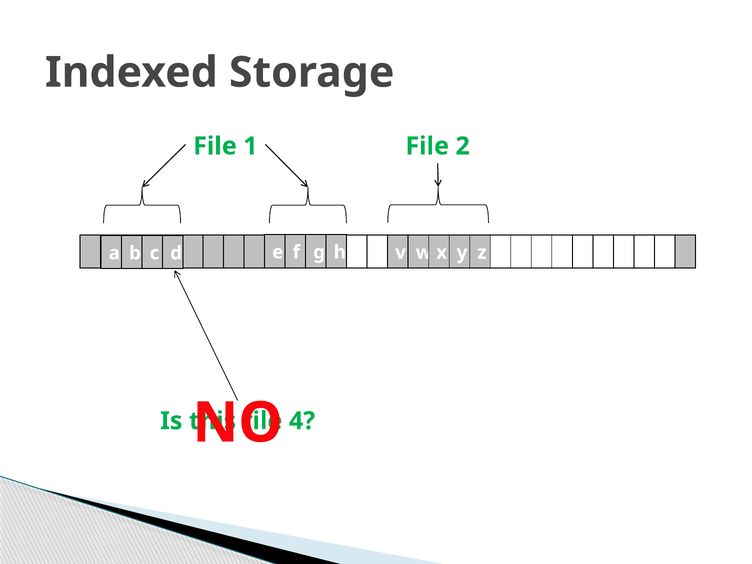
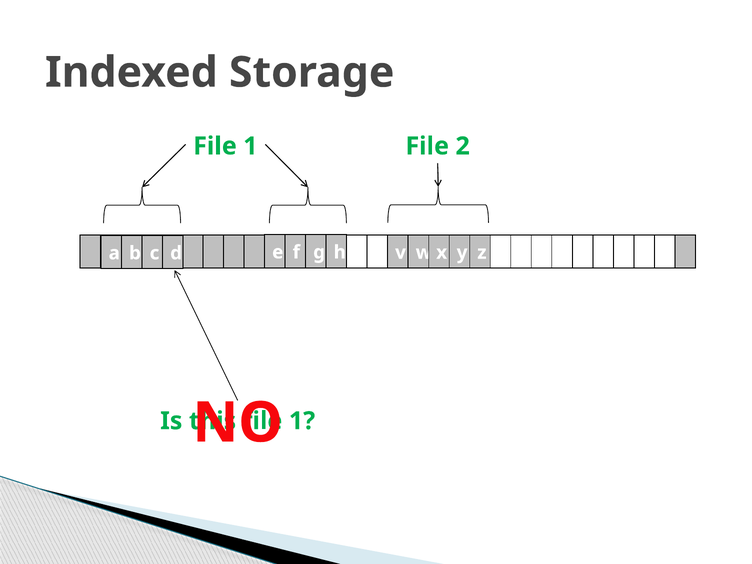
4: 4 -> 1 (302, 421)
